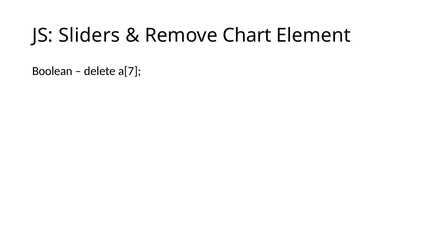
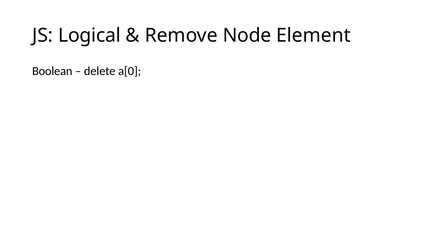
Sliders: Sliders -> Logical (89, 35)
Chart: Chart -> Node (247, 35)
a[7: a[7 -> a[0 (130, 71)
